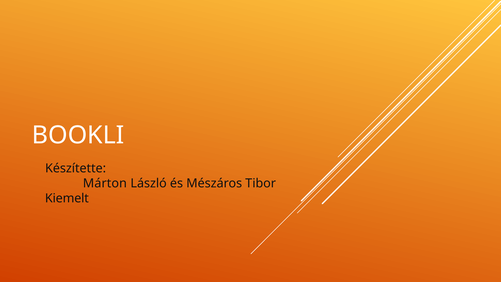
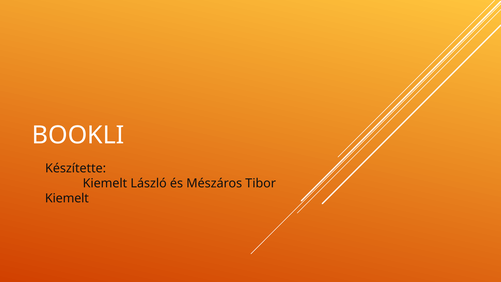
Márton: Márton -> Kiemelt (105, 183)
